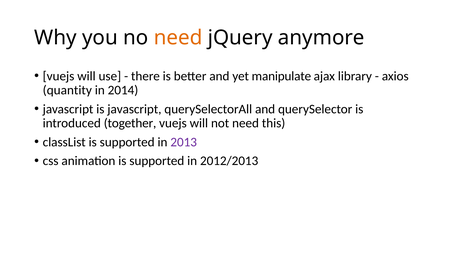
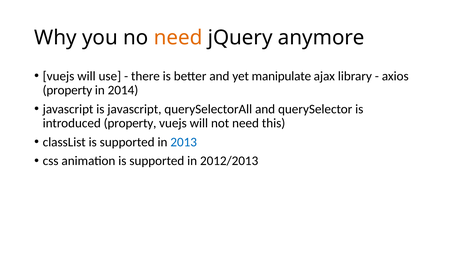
quantity: quantity -> property (67, 90)
introduced together: together -> property (130, 123)
2013 colour: purple -> blue (184, 142)
